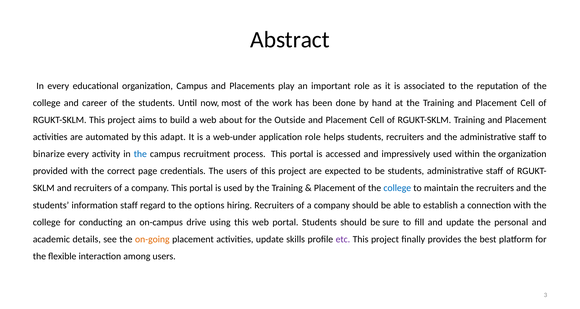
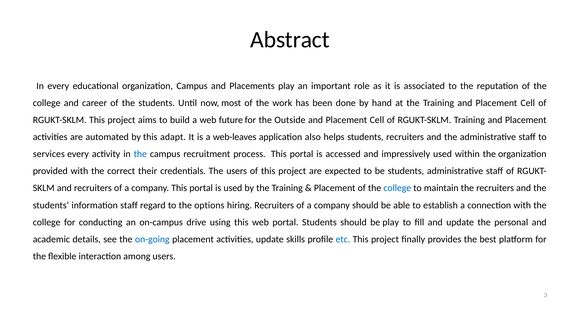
about: about -> future (231, 120)
web-under: web-under -> web-leaves (235, 137)
application role: role -> also (313, 137)
binarize: binarize -> services (49, 154)
page: page -> their (148, 171)
be sure: sure -> play (391, 222)
on-going colour: orange -> blue (152, 239)
etc colour: purple -> blue (343, 239)
